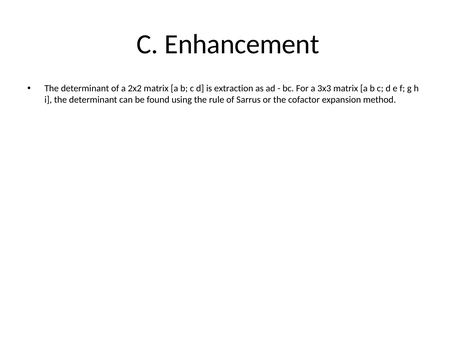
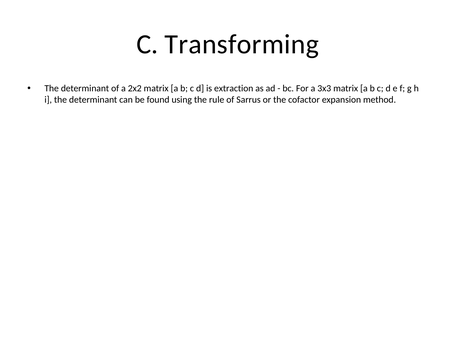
Enhancement: Enhancement -> Transforming (242, 44)
